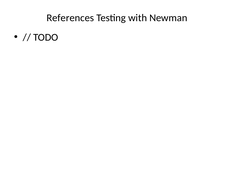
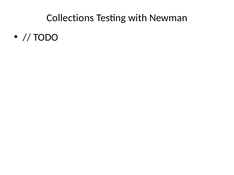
References: References -> Collections (70, 18)
